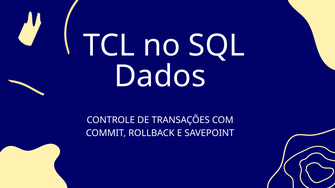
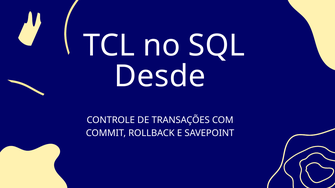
Dados: Dados -> Desde (160, 77)
